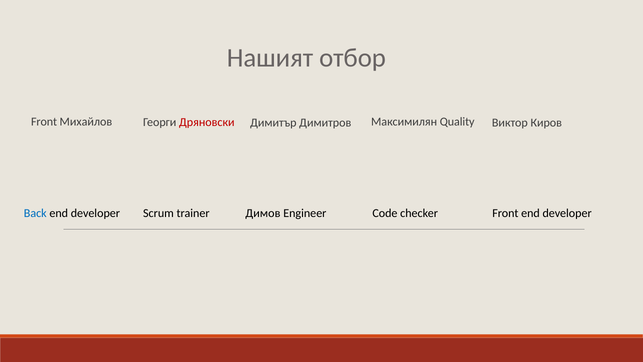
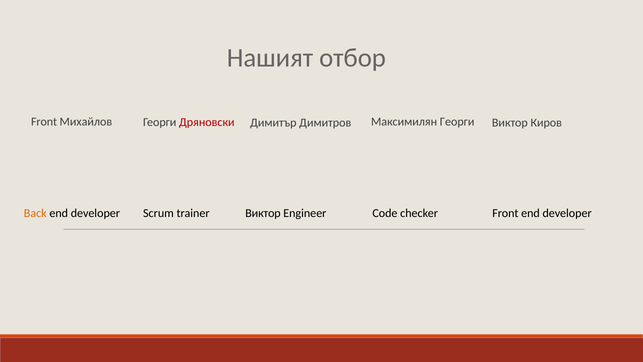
Максимилян Quality: Quality -> Георги (457, 122)
Back colour: blue -> orange (35, 213)
Димов: Димов -> Виктор (263, 213)
